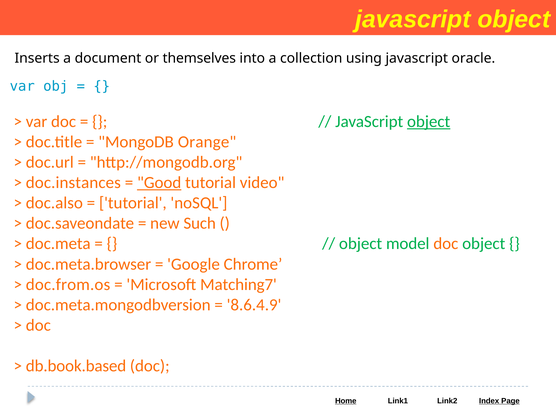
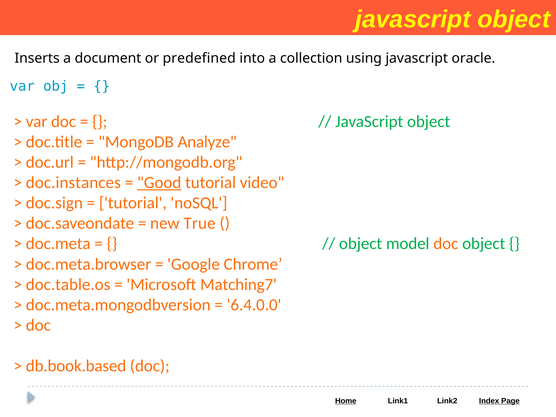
themselves: themselves -> predefined (199, 58)
object underline: present -> none (429, 121)
Orange: Orange -> Analyze (207, 142)
doc.also: doc.also -> doc.sign (54, 203)
Such: Such -> True (200, 223)
doc.from.os: doc.from.os -> doc.table.os (68, 284)
8.6.4.9: 8.6.4.9 -> 6.4.0.0 (254, 305)
